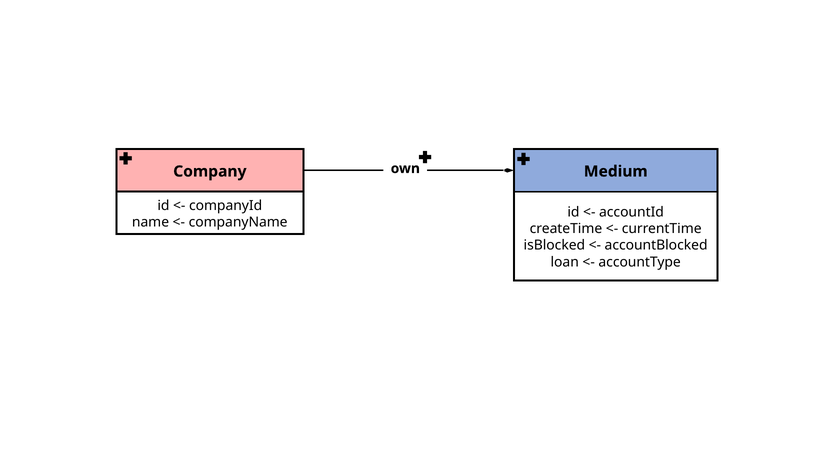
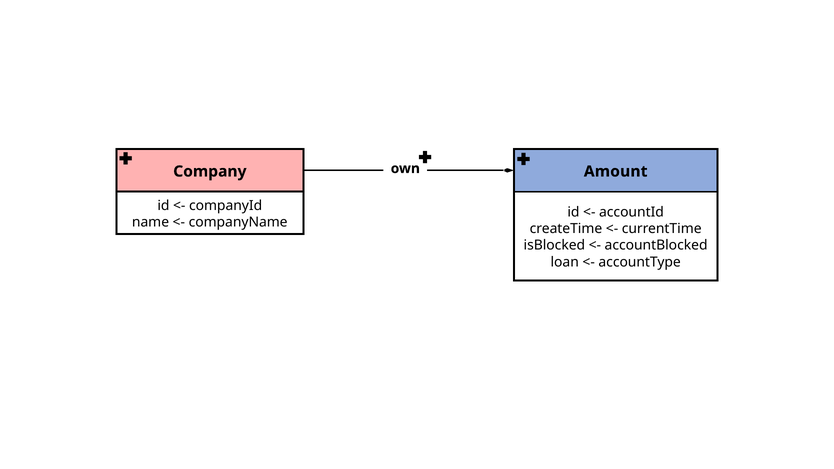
Medium: Medium -> Amount (616, 171)
